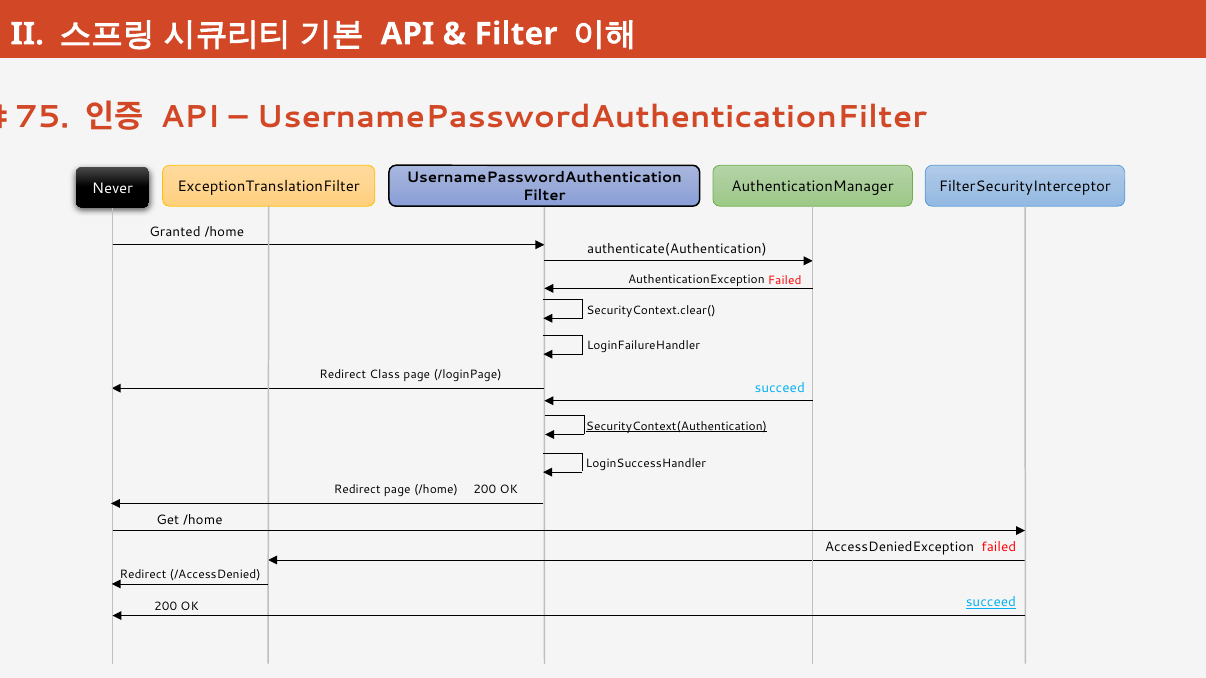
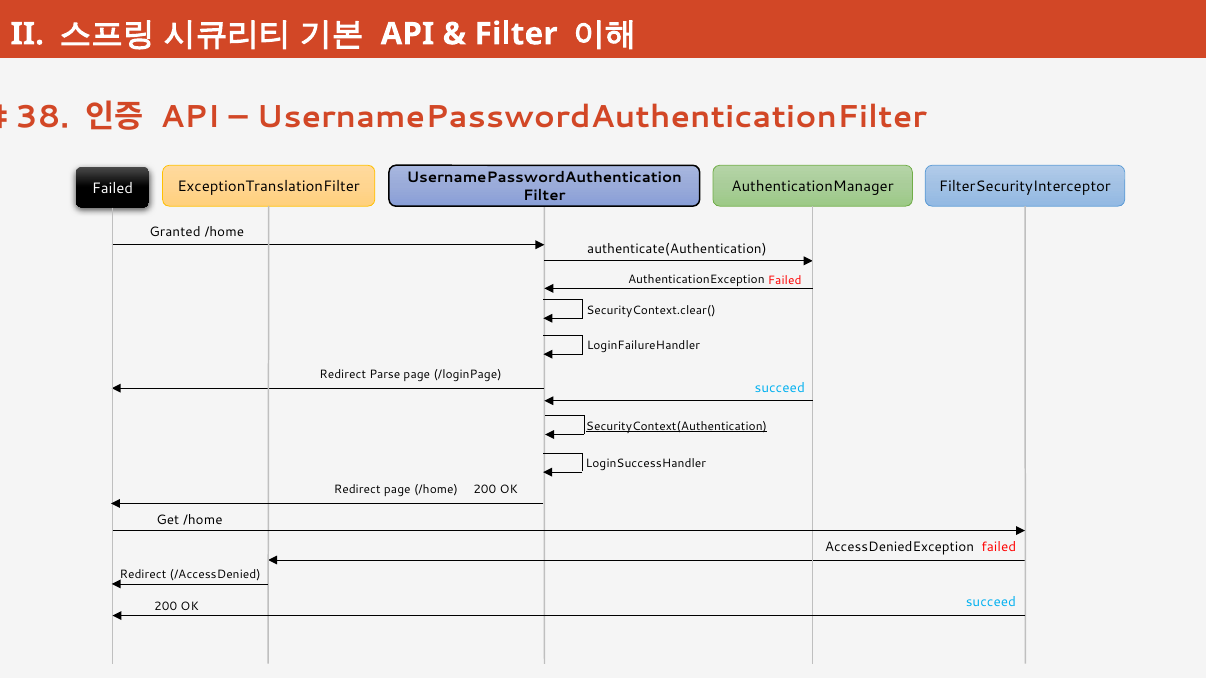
75: 75 -> 38 (42, 117)
Never: Never -> Failed (113, 188)
Class: Class -> Parse (385, 375)
succeed underline: present -> none (991, 603)
